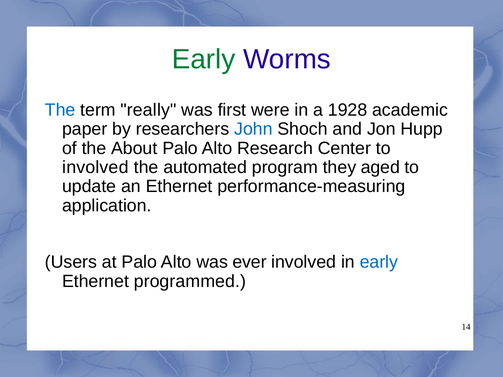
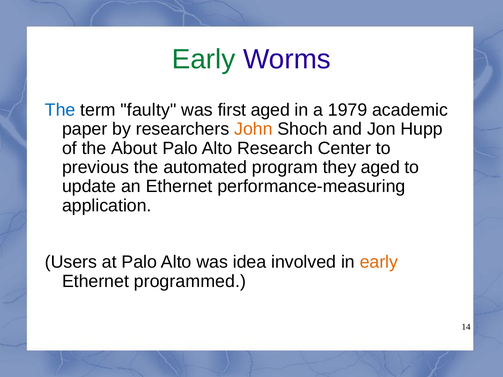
really: really -> faulty (148, 110)
first were: were -> aged (270, 110)
1928: 1928 -> 1979 (348, 110)
John colour: blue -> orange (253, 129)
involved: involved -> previous (95, 167)
ever: ever -> idea (250, 262)
early colour: blue -> orange (379, 262)
